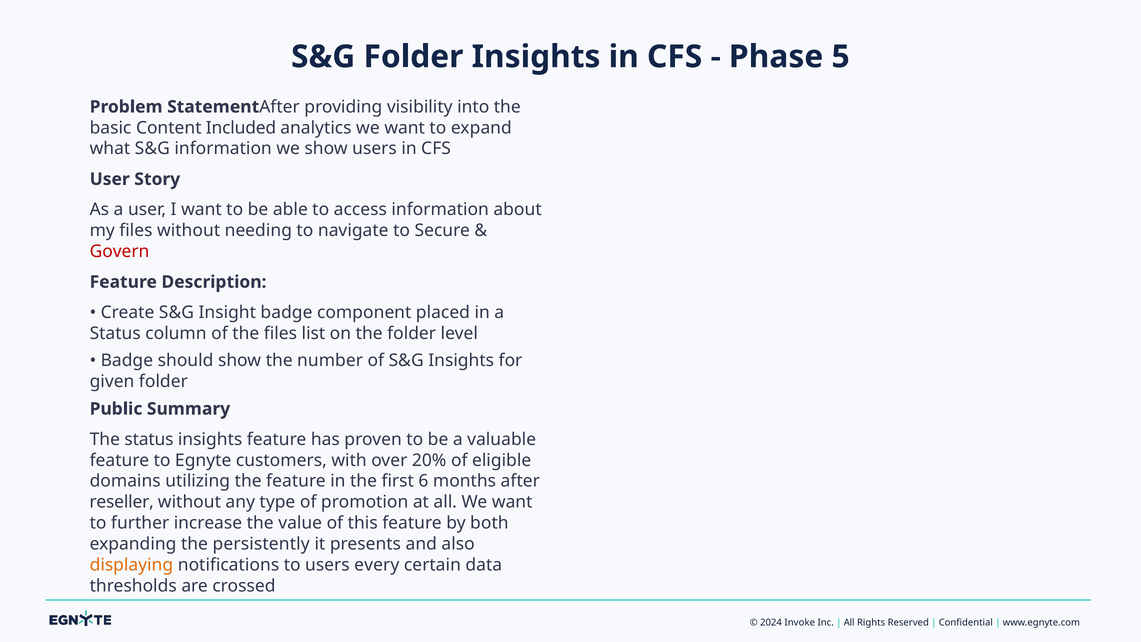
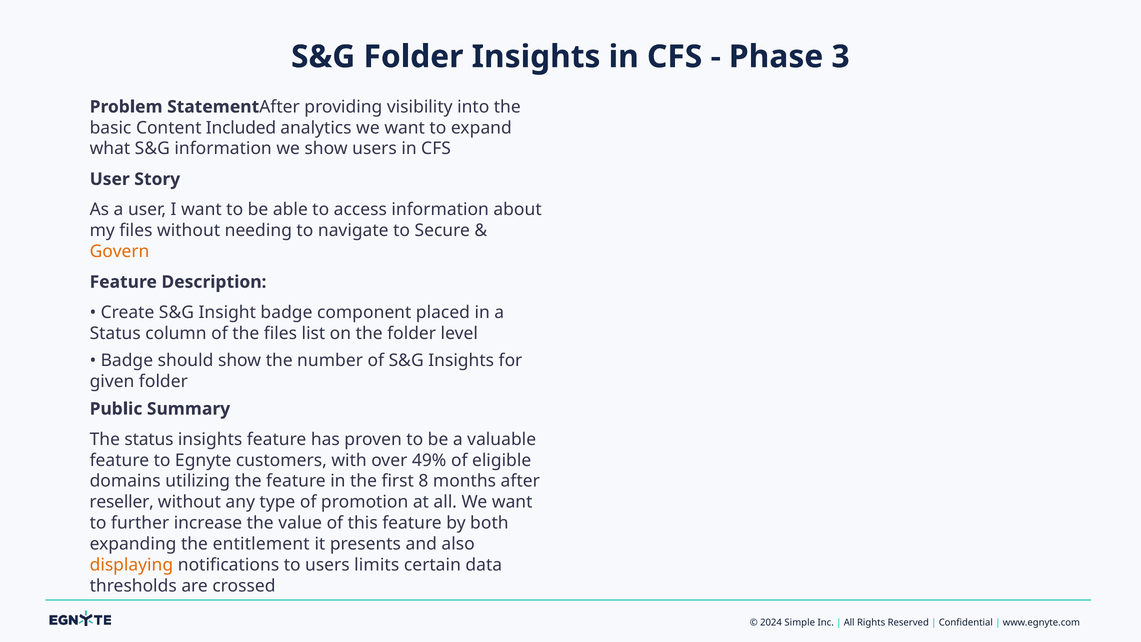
5: 5 -> 3 (841, 57)
Govern colour: red -> orange (119, 251)
20%: 20% -> 49% (429, 460)
6: 6 -> 8 (423, 481)
persistently: persistently -> entitlement (261, 544)
every: every -> limits (377, 565)
Invoke: Invoke -> Simple (800, 622)
